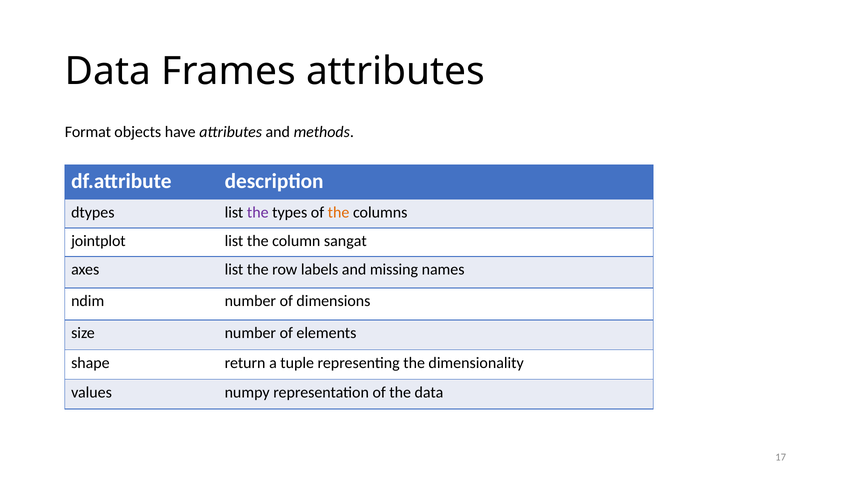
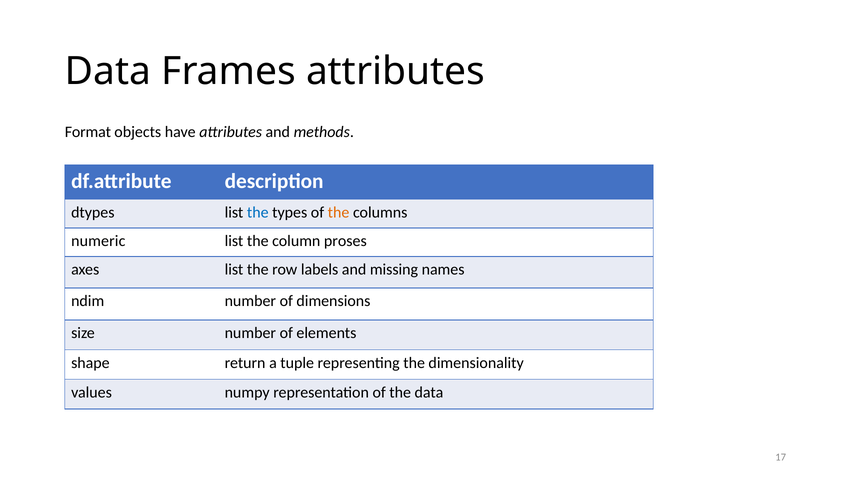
the colour: purple -> blue (258, 212)
jointplot: jointplot -> numeric (98, 241)
sangat: sangat -> proses (345, 241)
